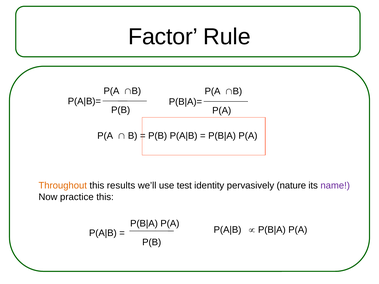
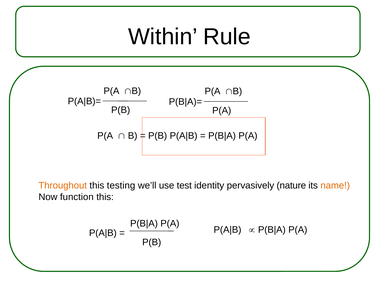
Factor: Factor -> Within (163, 37)
results: results -> testing (121, 186)
name colour: purple -> orange (335, 186)
practice: practice -> function (77, 197)
